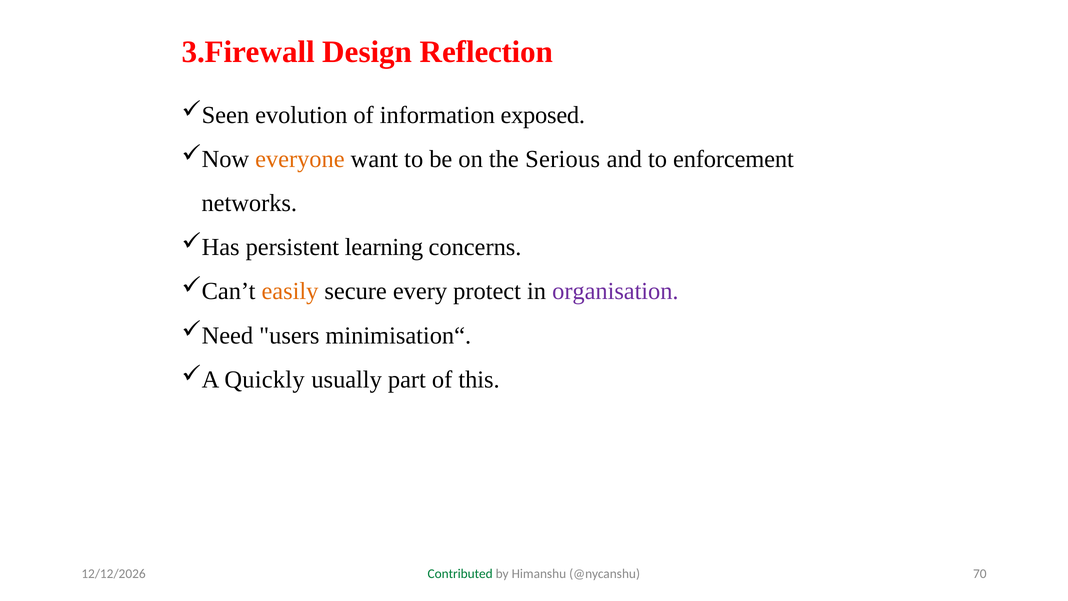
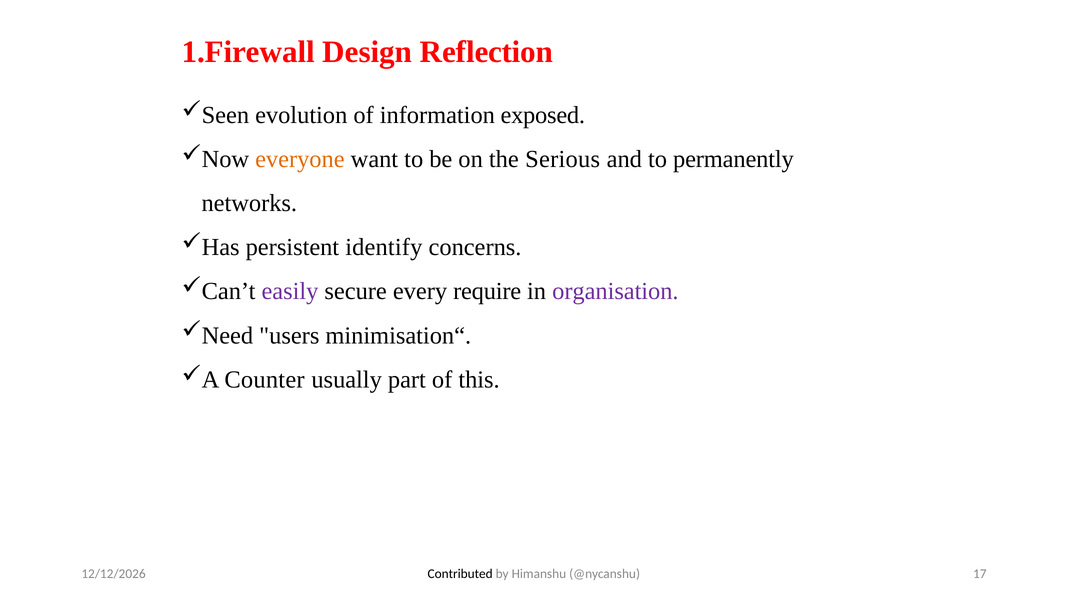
3.Firewall: 3.Firewall -> 1.Firewall (248, 52)
enforcement: enforcement -> permanently (733, 159)
learning: learning -> identify (384, 247)
easily colour: orange -> purple (290, 291)
protect: protect -> require (487, 291)
Quickly: Quickly -> Counter (264, 379)
Contributed colour: green -> black (460, 574)
70: 70 -> 17 (980, 574)
